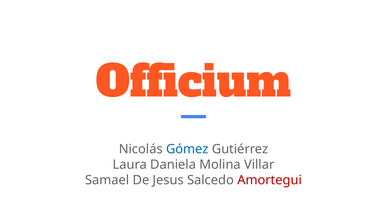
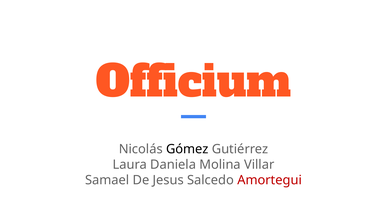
Gómez colour: blue -> black (187, 149)
